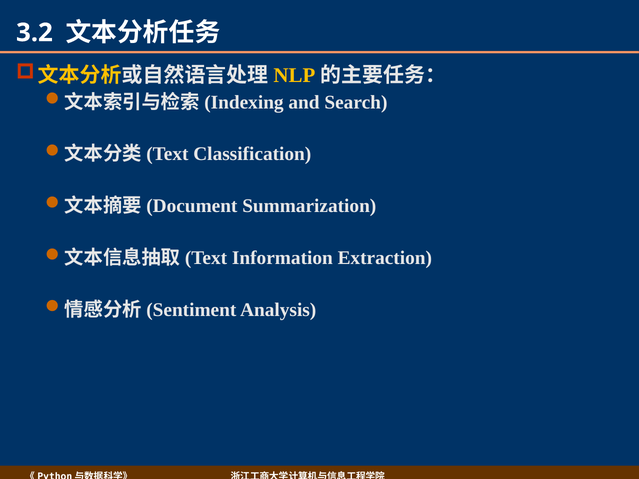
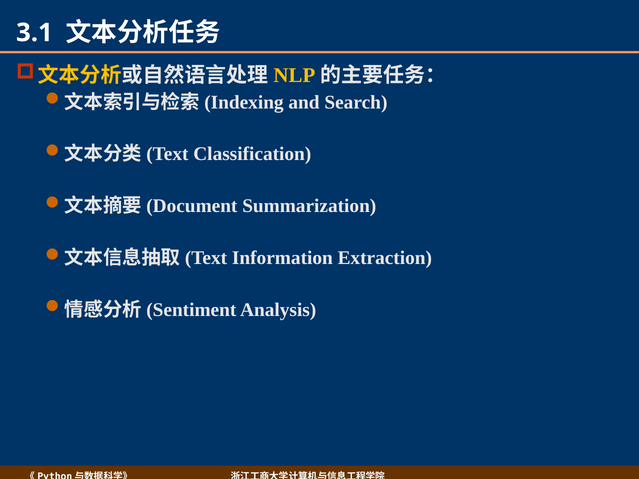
3.2: 3.2 -> 3.1 (34, 33)
